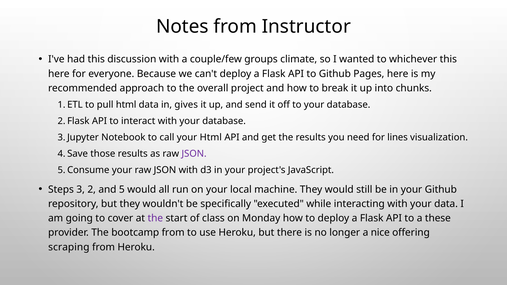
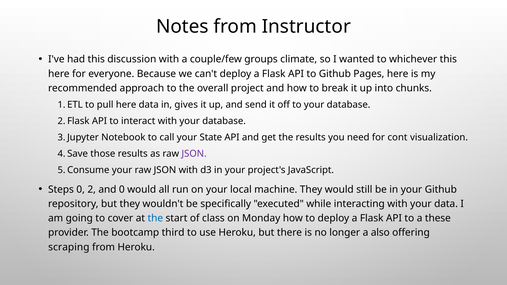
pull html: html -> here (126, 105)
your Html: Html -> State (211, 137)
lines: lines -> cont (397, 137)
Steps 3: 3 -> 0 (81, 190)
and 5: 5 -> 0 (122, 190)
the colour: purple -> blue (155, 218)
bootcamp from: from -> third (173, 233)
nice: nice -> also (380, 233)
